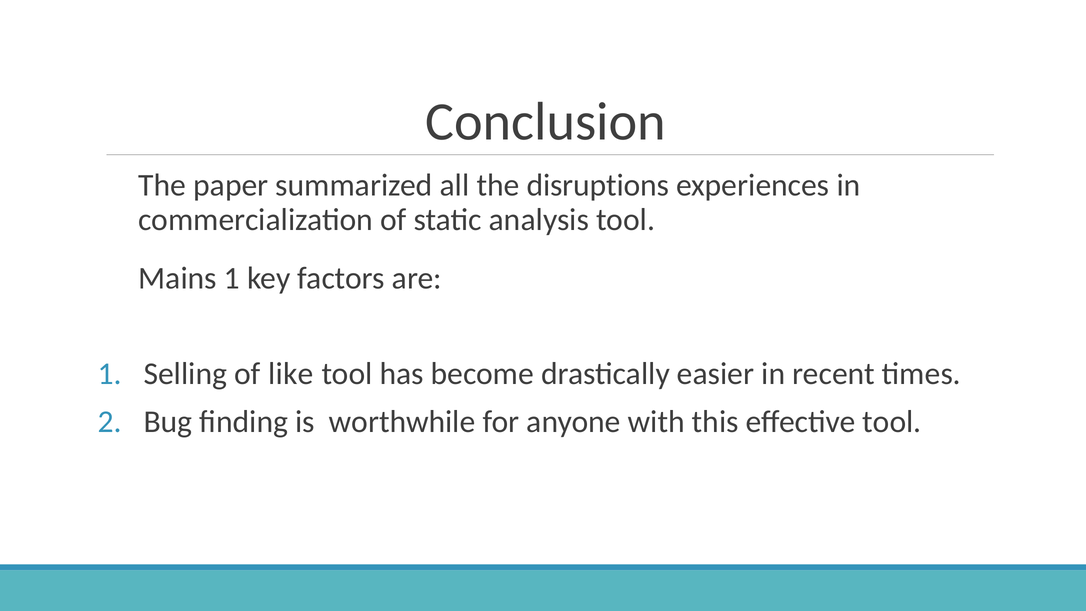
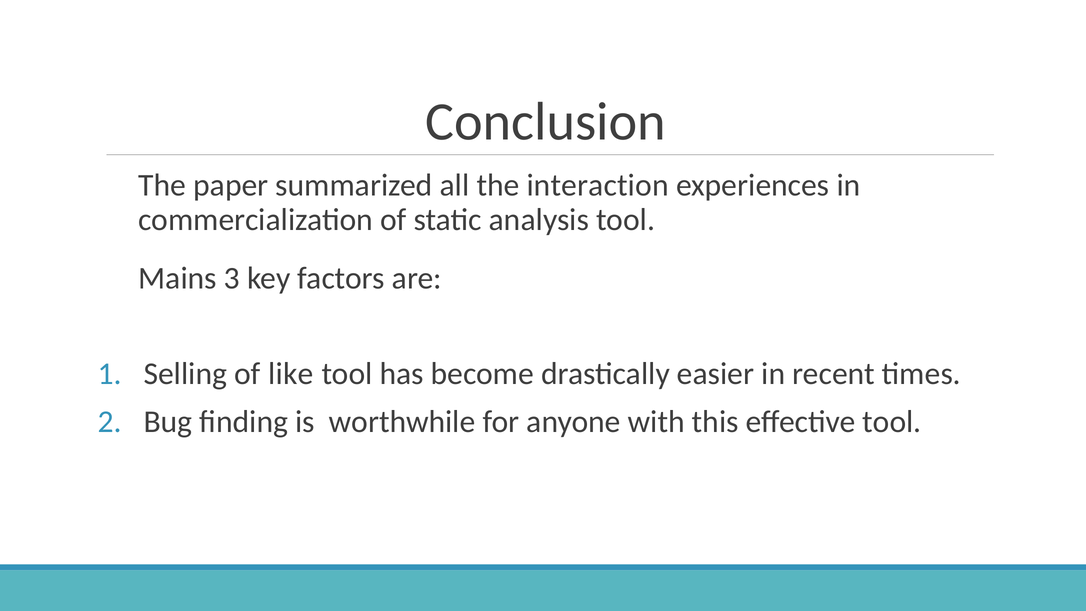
disruptions: disruptions -> interaction (598, 185)
Mains 1: 1 -> 3 (232, 278)
